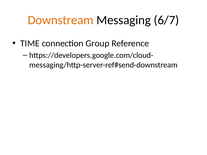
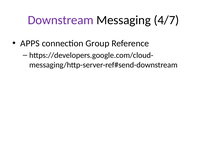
Downstream colour: orange -> purple (61, 20)
6/7: 6/7 -> 4/7 (166, 20)
TIME: TIME -> APPS (30, 43)
